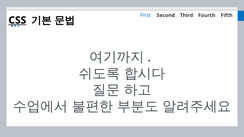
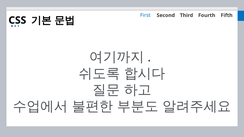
CSS underline: present -> none (17, 20)
